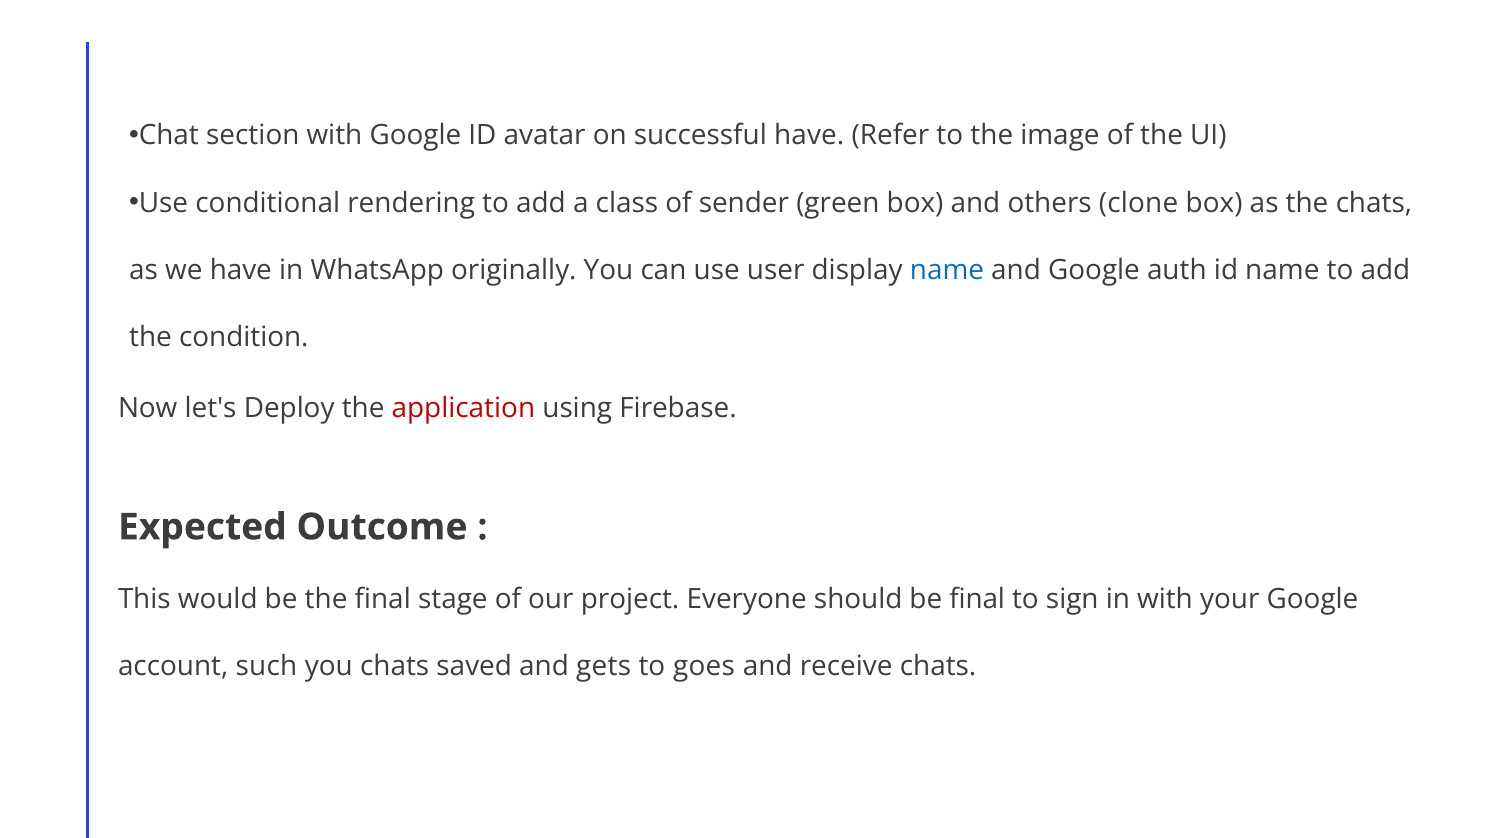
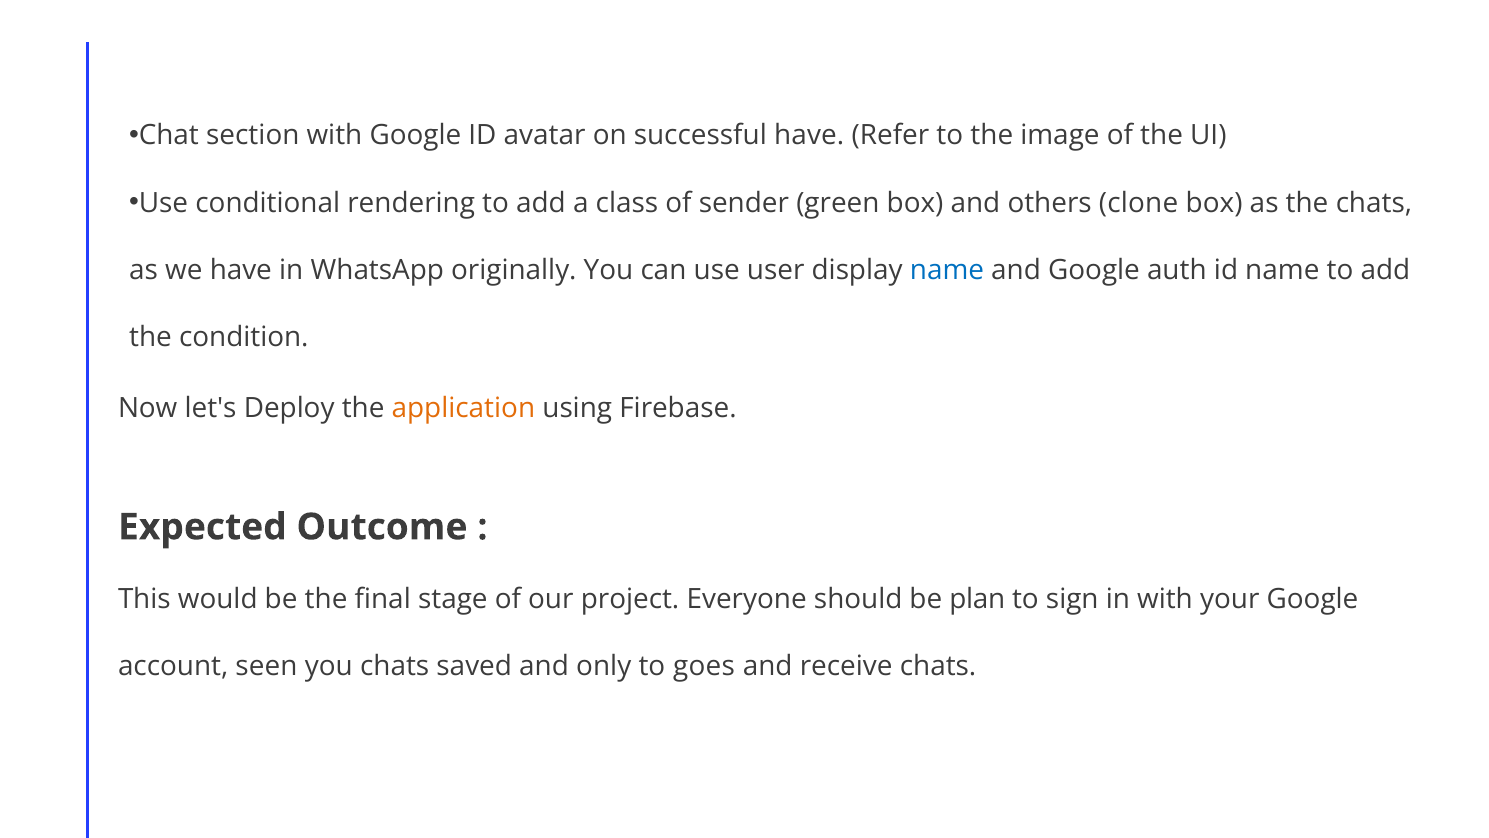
application colour: red -> orange (463, 408)
be final: final -> plan (977, 599)
such: such -> seen (267, 666)
gets: gets -> only (604, 666)
